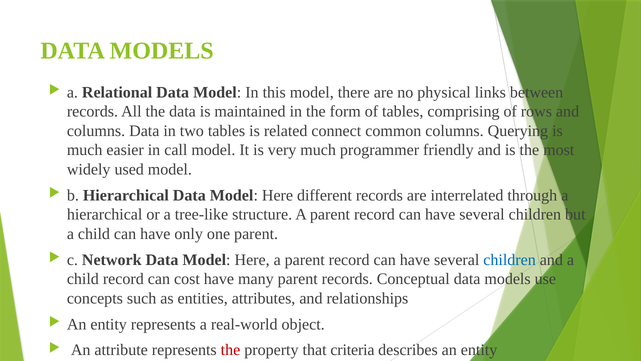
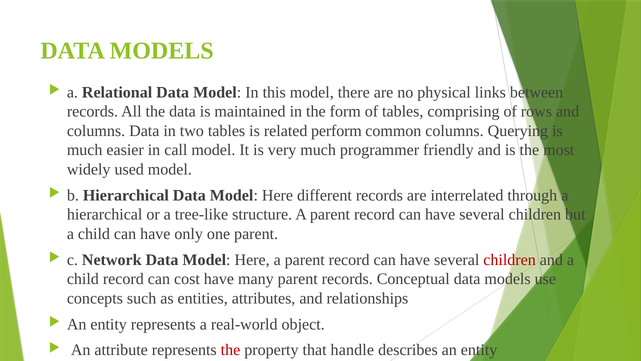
connect: connect -> perform (336, 131)
children colour: blue -> red (510, 259)
criteria: criteria -> handle (352, 350)
